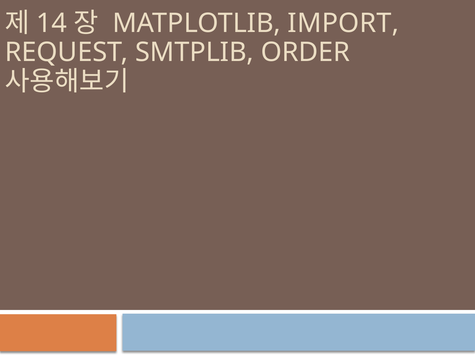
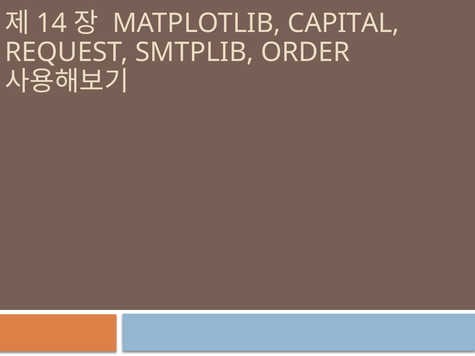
IMPORT: IMPORT -> CAPITAL (344, 23)
